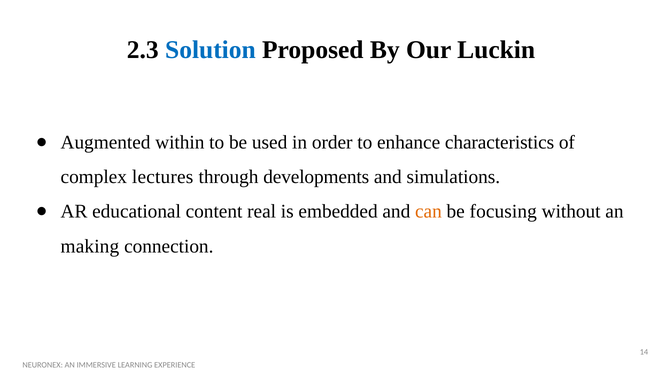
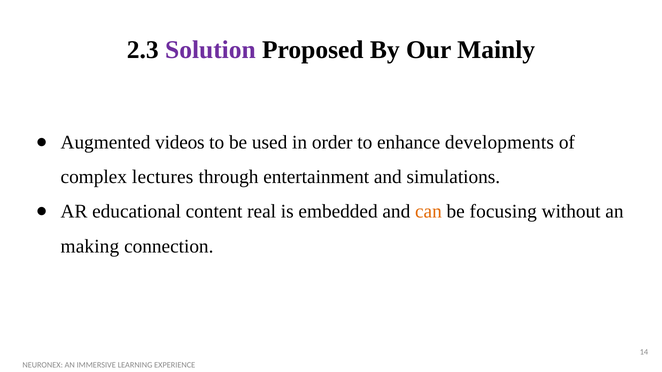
Solution colour: blue -> purple (210, 50)
Luckin: Luckin -> Mainly (496, 50)
within: within -> videos (180, 142)
characteristics: characteristics -> developments (499, 142)
developments: developments -> entertainment (316, 177)
